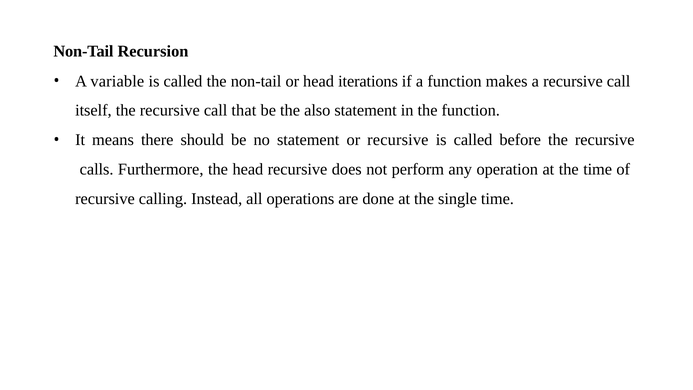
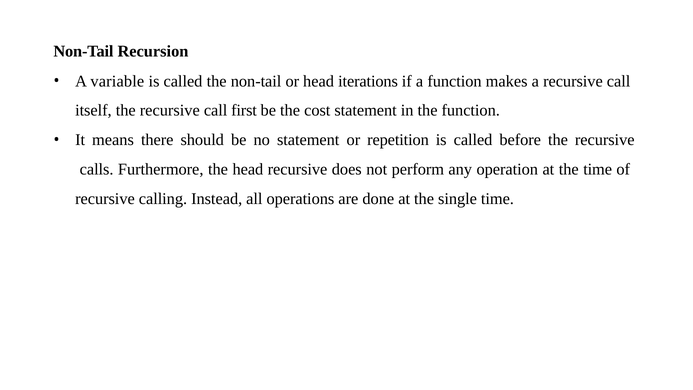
that: that -> first (244, 111)
also: also -> cost (317, 111)
or recursive: recursive -> repetition (398, 140)
